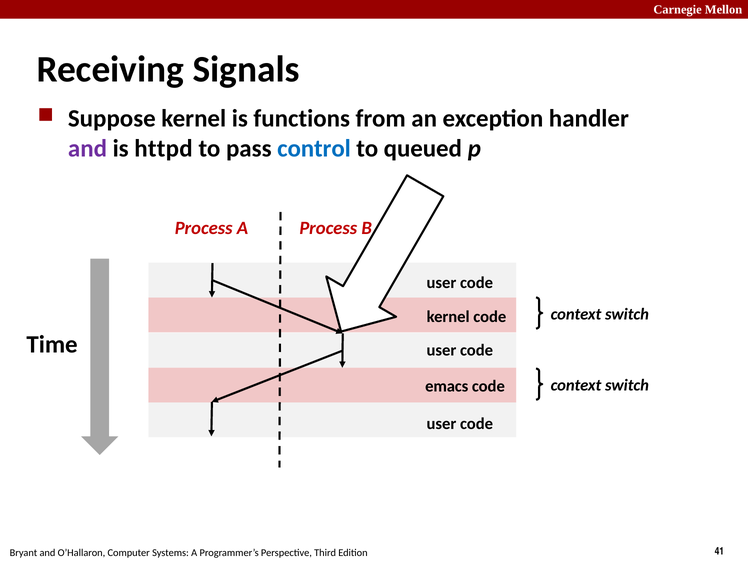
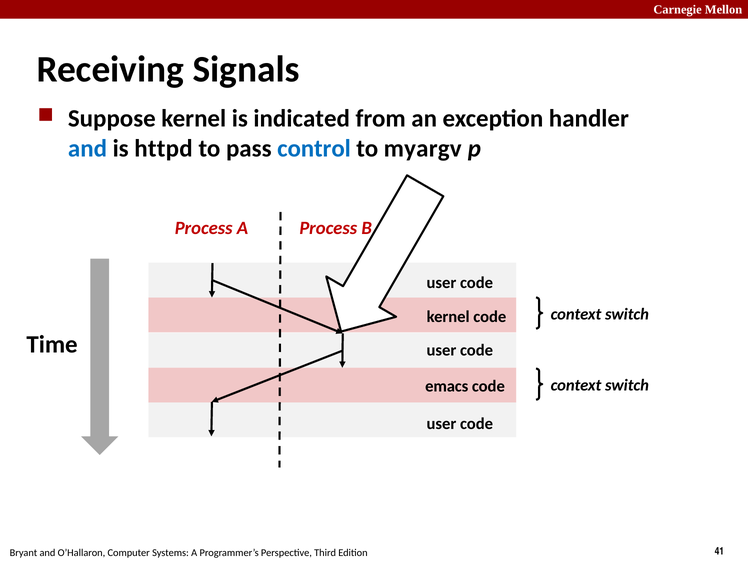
functions: functions -> indicated (302, 119)
and colour: purple -> blue (88, 149)
queued: queued -> myargv (423, 149)
